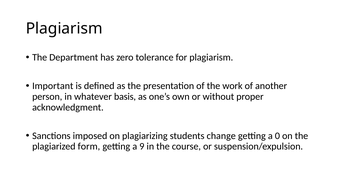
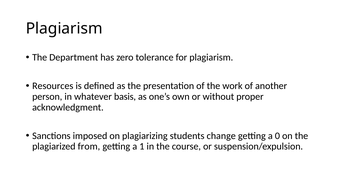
Important: Important -> Resources (53, 86)
form: form -> from (89, 146)
9: 9 -> 1 (142, 146)
